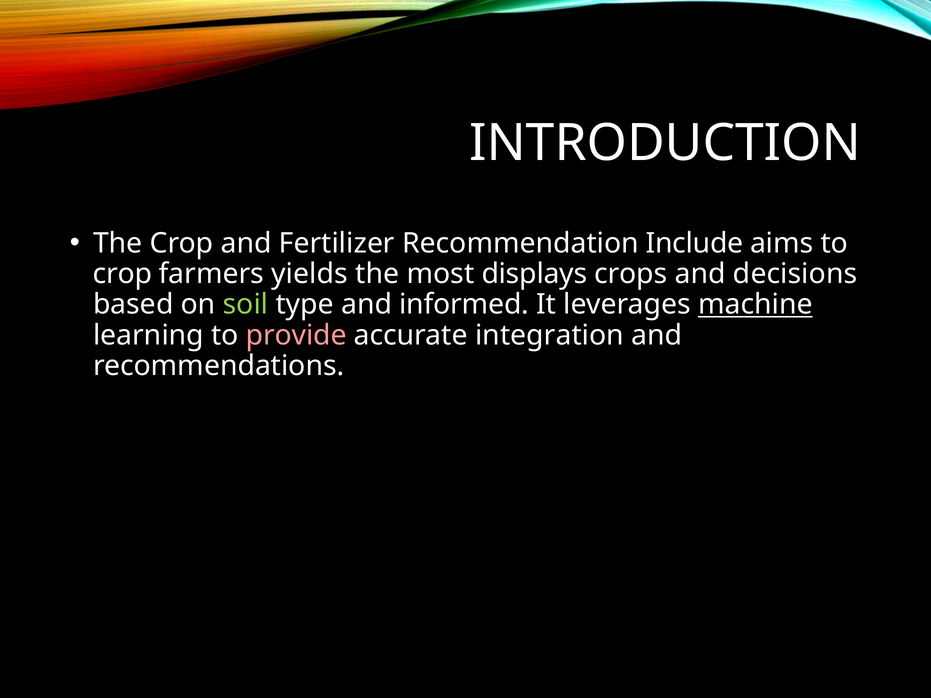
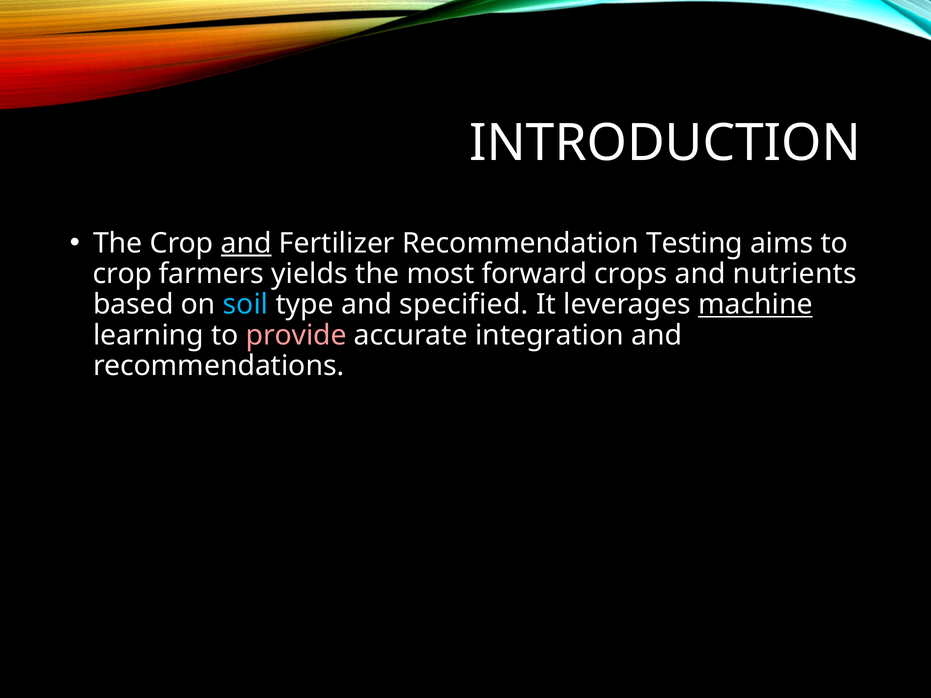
and underline: none -> present (246, 243)
Include: Include -> Testing (695, 243)
displays: displays -> forward (534, 274)
decisions: decisions -> nutrients (795, 274)
soil colour: light green -> light blue (246, 305)
informed: informed -> specified (464, 305)
